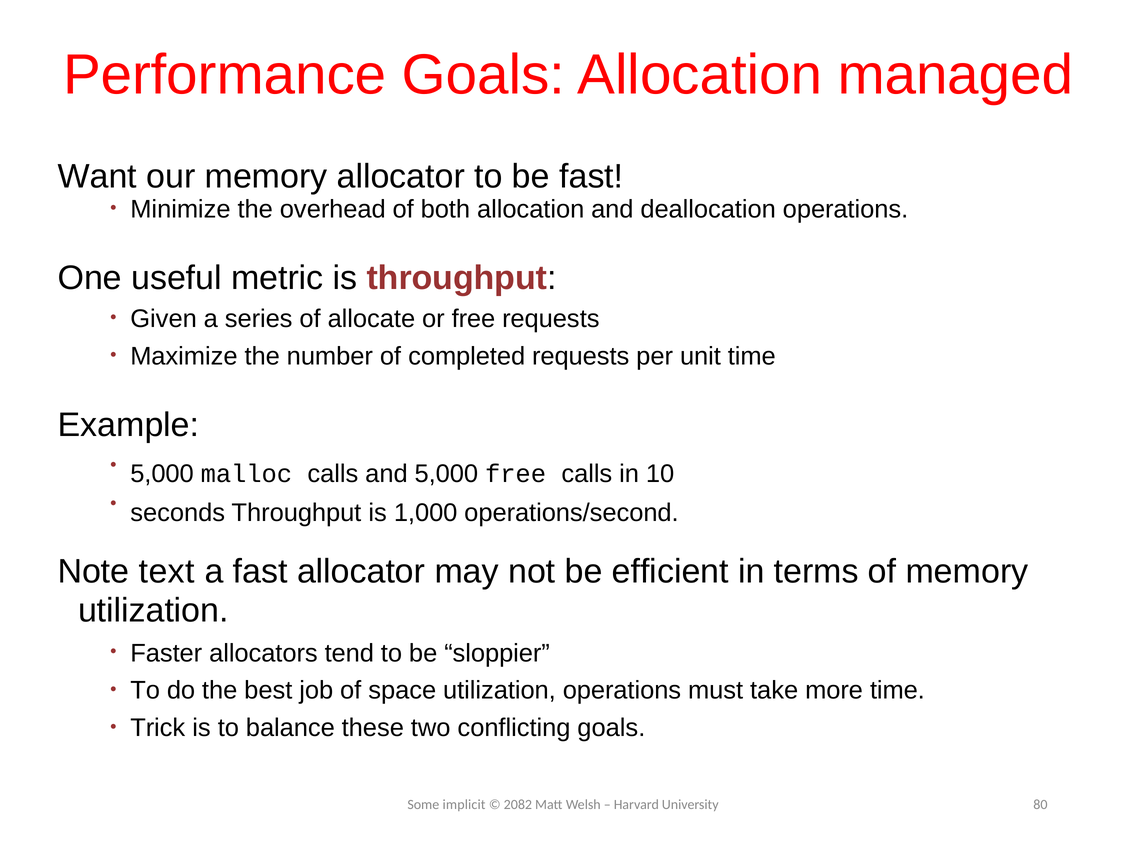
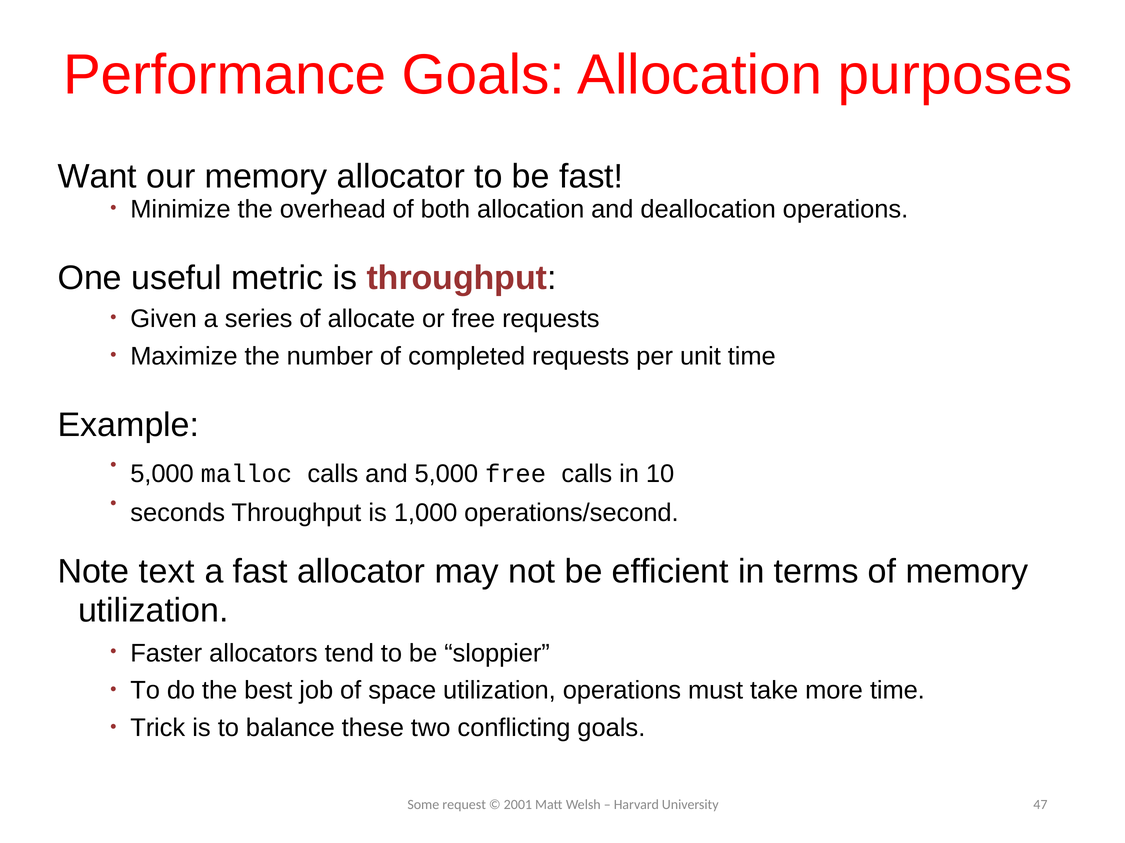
managed: managed -> purposes (955, 75)
implicit: implicit -> request (464, 805)
2082: 2082 -> 2001 (518, 805)
80: 80 -> 47 (1040, 805)
